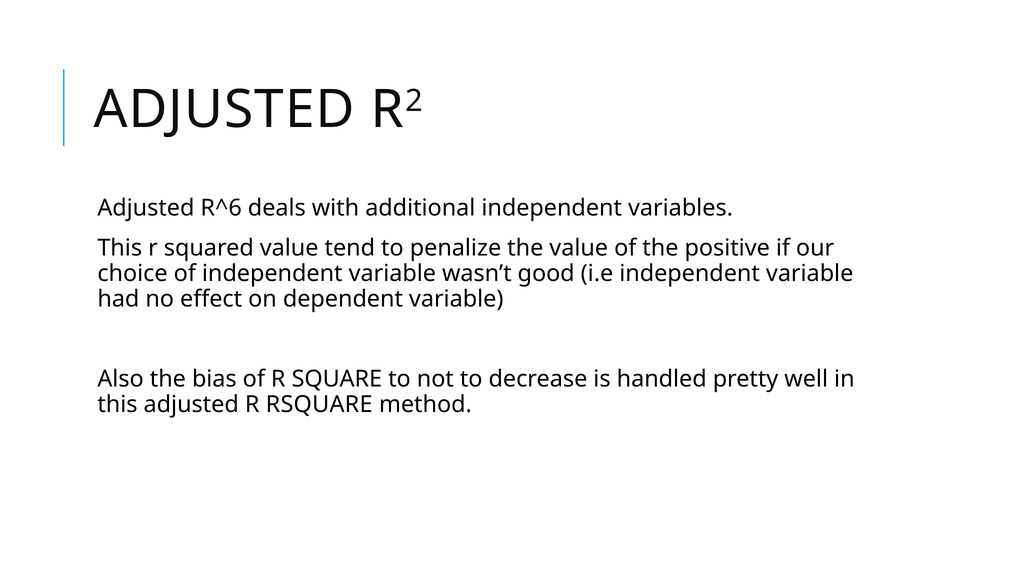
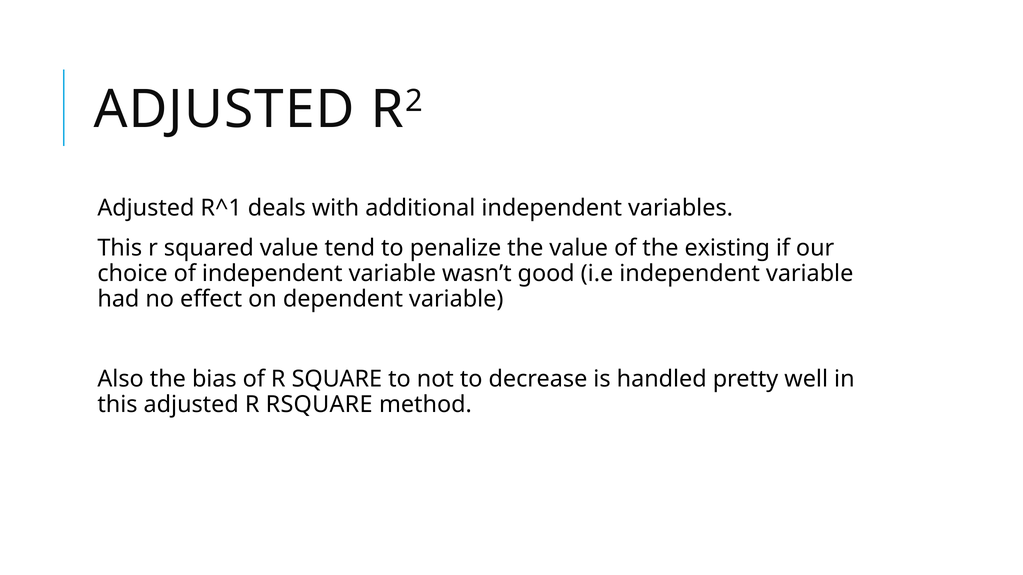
R^6: R^6 -> R^1 (221, 208)
positive: positive -> existing (727, 248)
